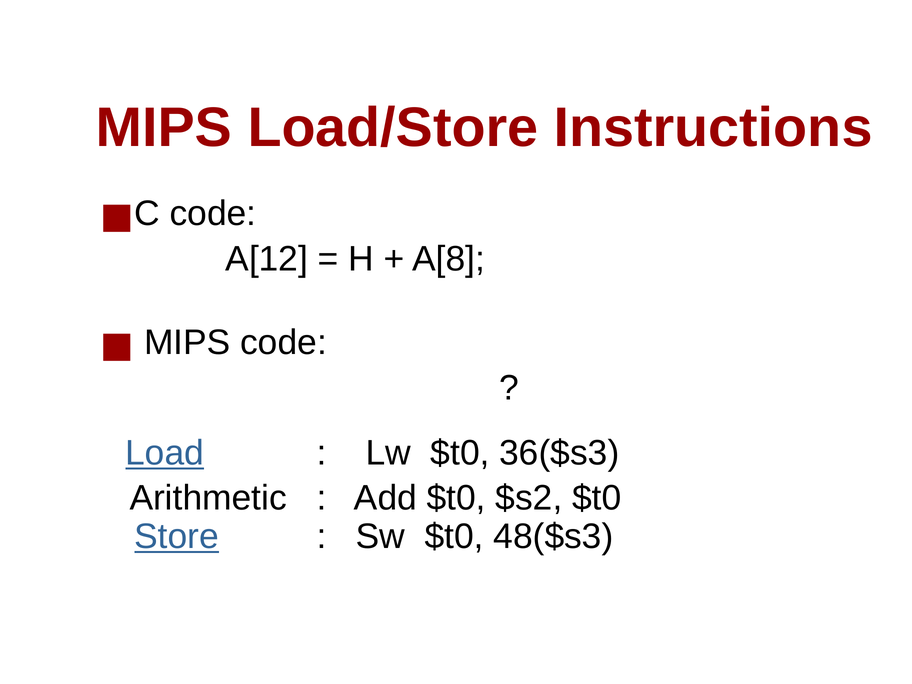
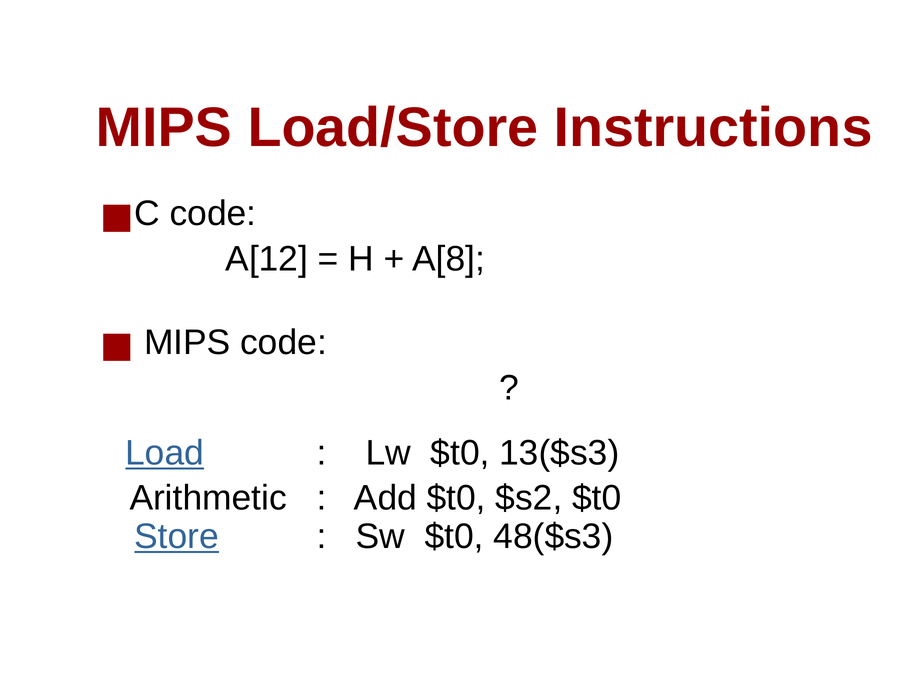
36($s3: 36($s3 -> 13($s3 (559, 453)
